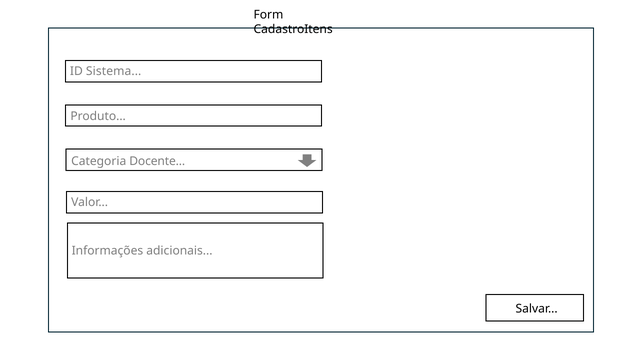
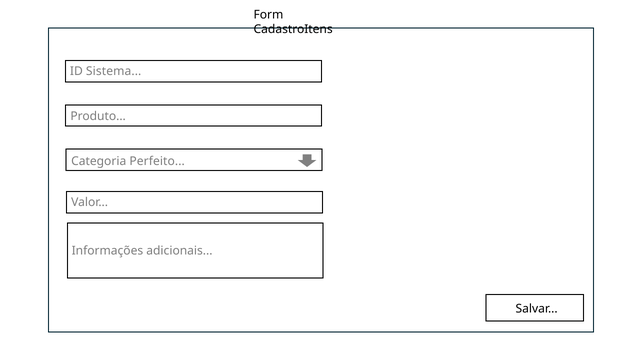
Docente: Docente -> Perfeito (157, 161)
